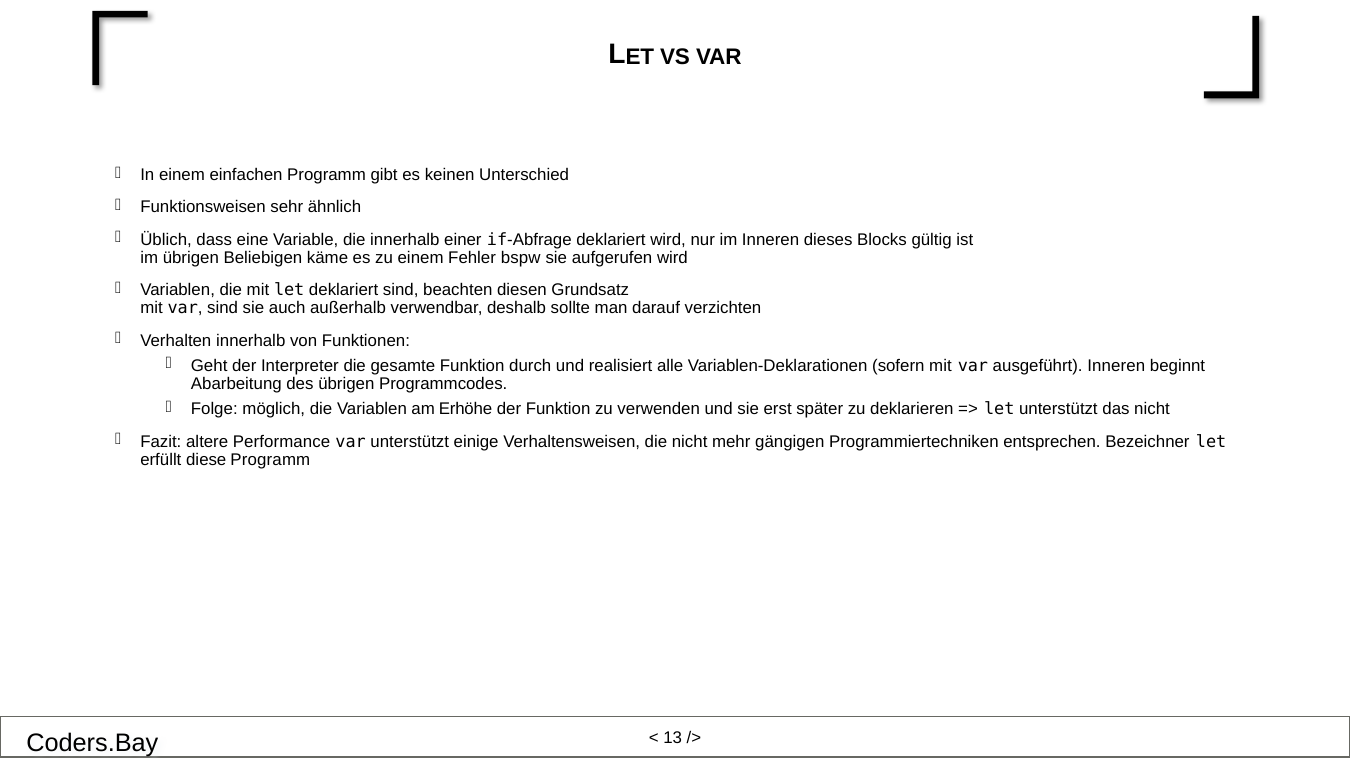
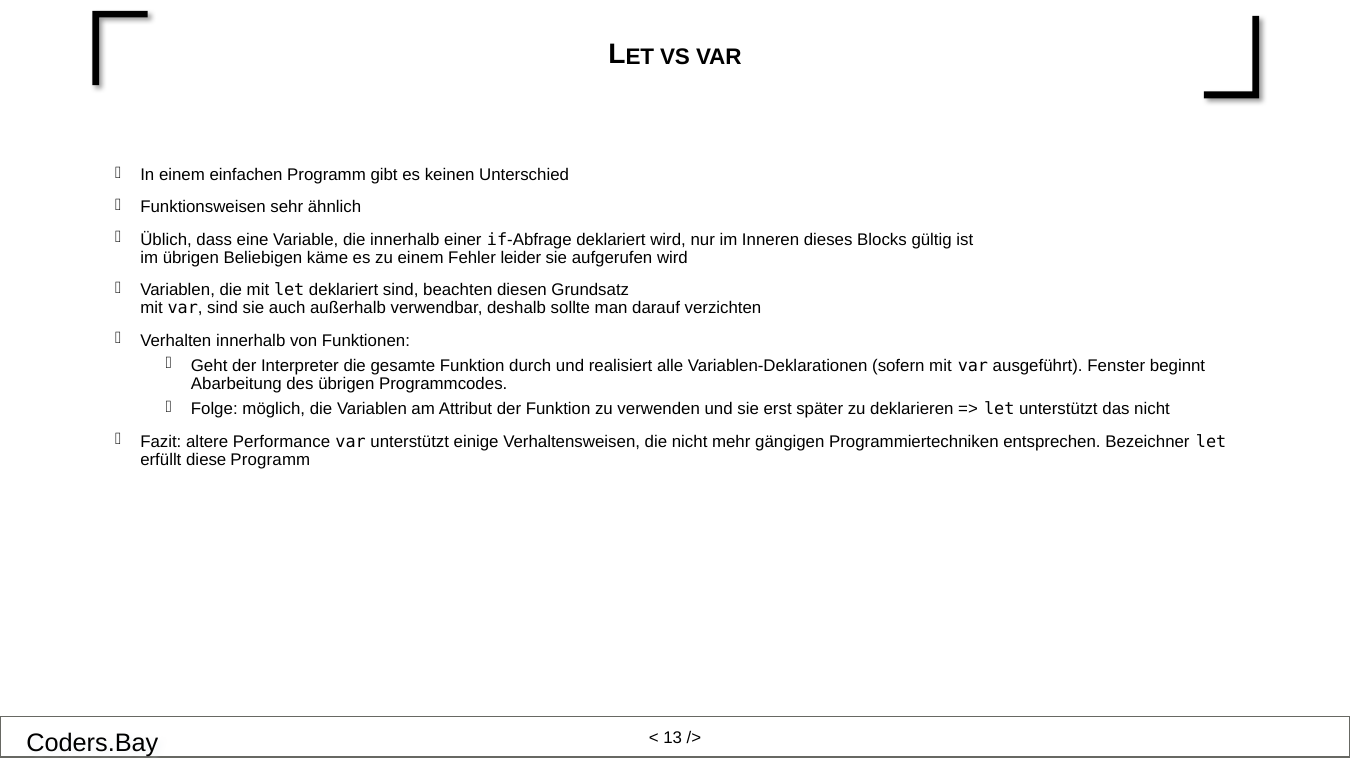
bspw: bspw -> leider (521, 258)
ausgeführt Inneren: Inneren -> Fenster (1116, 366)
Erhöhe: Erhöhe -> Attribut (465, 409)
